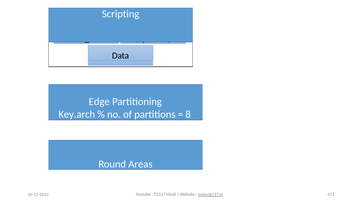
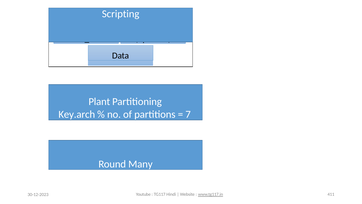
Edge: Edge -> Plant (99, 101)
8: 8 -> 7 (188, 114)
Areas: Areas -> Many (140, 164)
